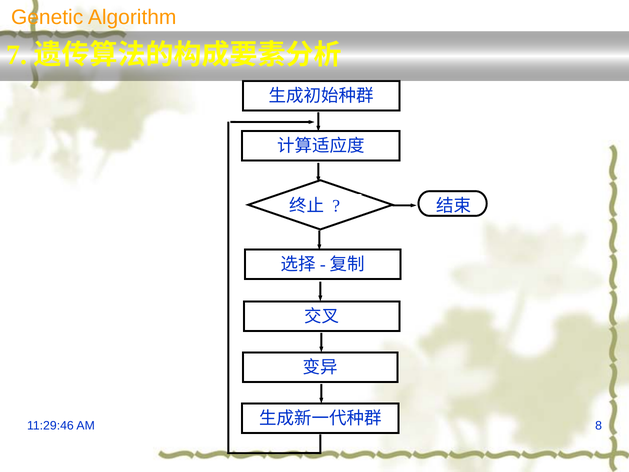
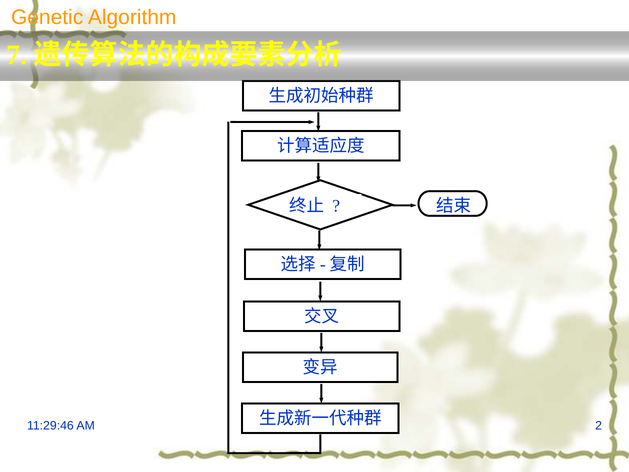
8: 8 -> 2 (599, 425)
